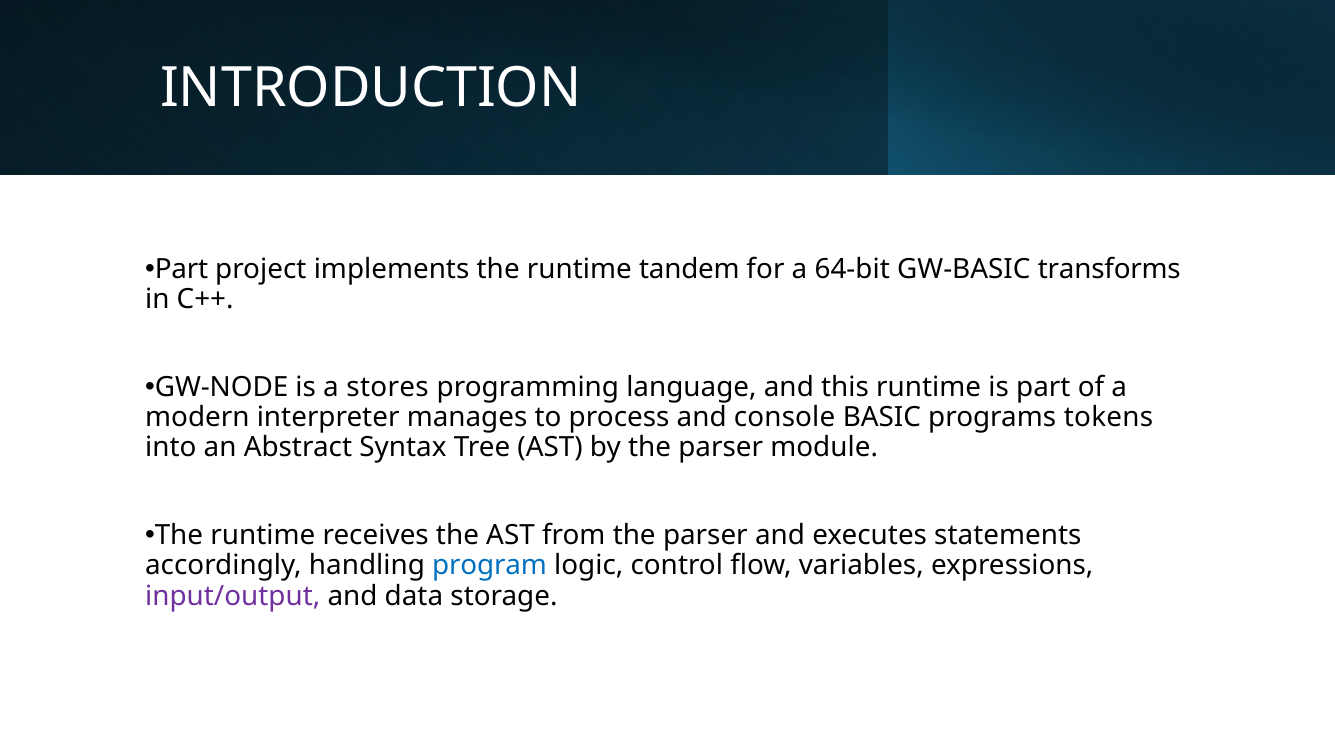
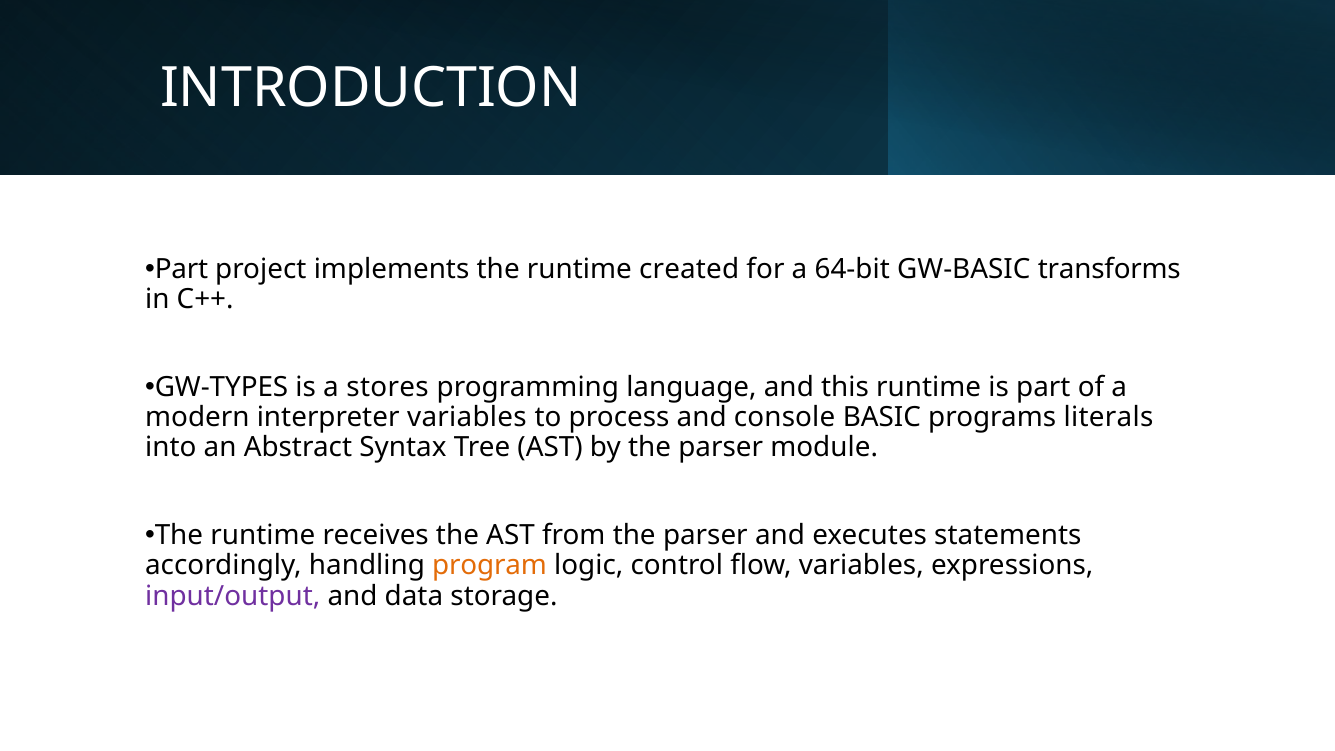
tandem: tandem -> created (689, 269)
GW-NODE: GW-NODE -> GW-TYPES (222, 388)
interpreter manages: manages -> variables (467, 418)
tokens: tokens -> literals (1109, 418)
program colour: blue -> orange (490, 566)
